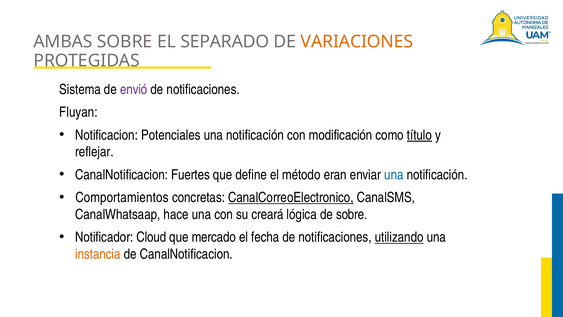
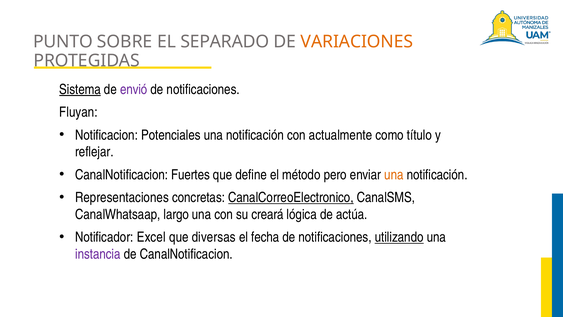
AMBAS: AMBAS -> PUNTO (63, 42)
Sistema underline: none -> present (80, 89)
modificación: modificación -> actualmente (341, 135)
título underline: present -> none (419, 135)
eran: eran -> pero (335, 175)
una colour: blue -> orange (394, 175)
Comportamientos: Comportamientos -> Representaciones (122, 197)
hace: hace -> largo (176, 214)
de sobre: sobre -> actúa (352, 214)
Cloud: Cloud -> Excel (151, 237)
mercado: mercado -> diversas (214, 237)
instancia colour: orange -> purple (98, 254)
